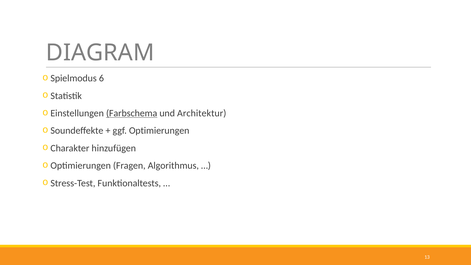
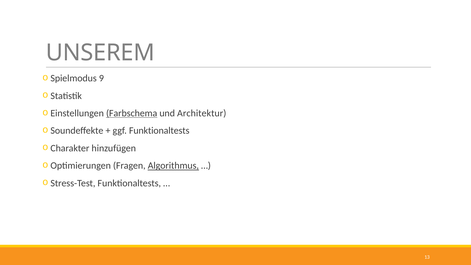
DIAGRAM: DIAGRAM -> UNSEREM (100, 53)
6: 6 -> 9 (101, 78)
ggf Optimierungen: Optimierungen -> Funktionaltests (159, 131)
Algorithmus underline: none -> present (173, 166)
